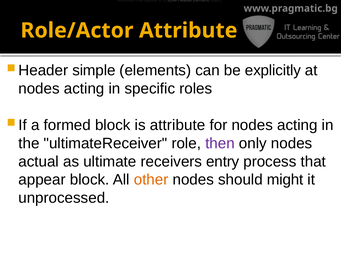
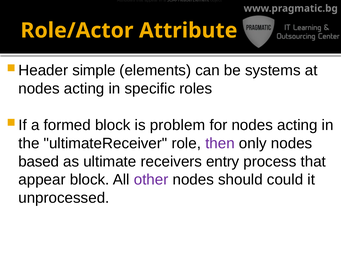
explicitly: explicitly -> systems (273, 70)
is attribute: attribute -> problem (178, 125)
actual: actual -> based (39, 161)
other colour: orange -> purple (151, 180)
might: might -> could (285, 180)
